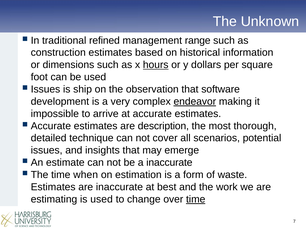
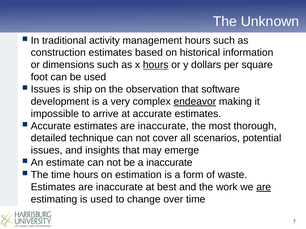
refined: refined -> activity (104, 41)
management range: range -> hours (198, 41)
Accurate estimates are description: description -> inaccurate (163, 126)
time when: when -> hours (86, 175)
are underline: none -> present (264, 187)
time underline: present -> none (196, 200)
